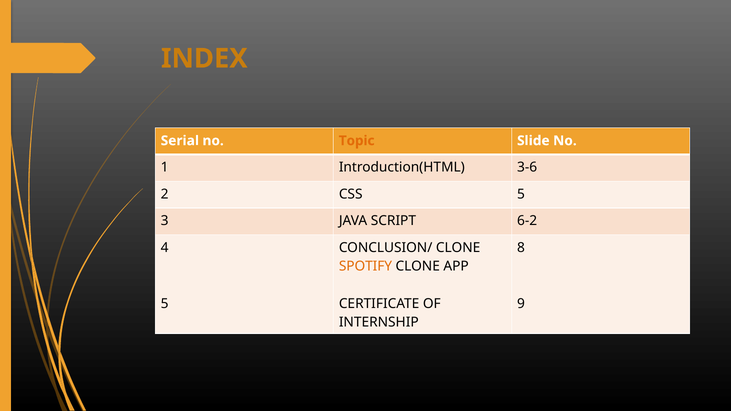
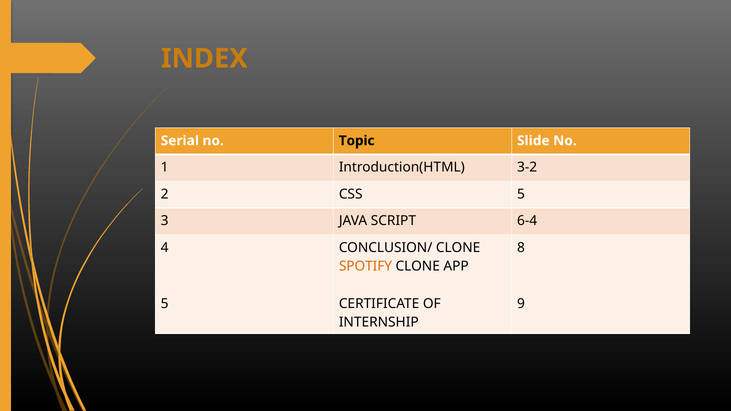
Topic colour: orange -> black (357, 141)
3-6: 3-6 -> 3-2 (527, 168)
6-2: 6-2 -> 6-4 (527, 221)
